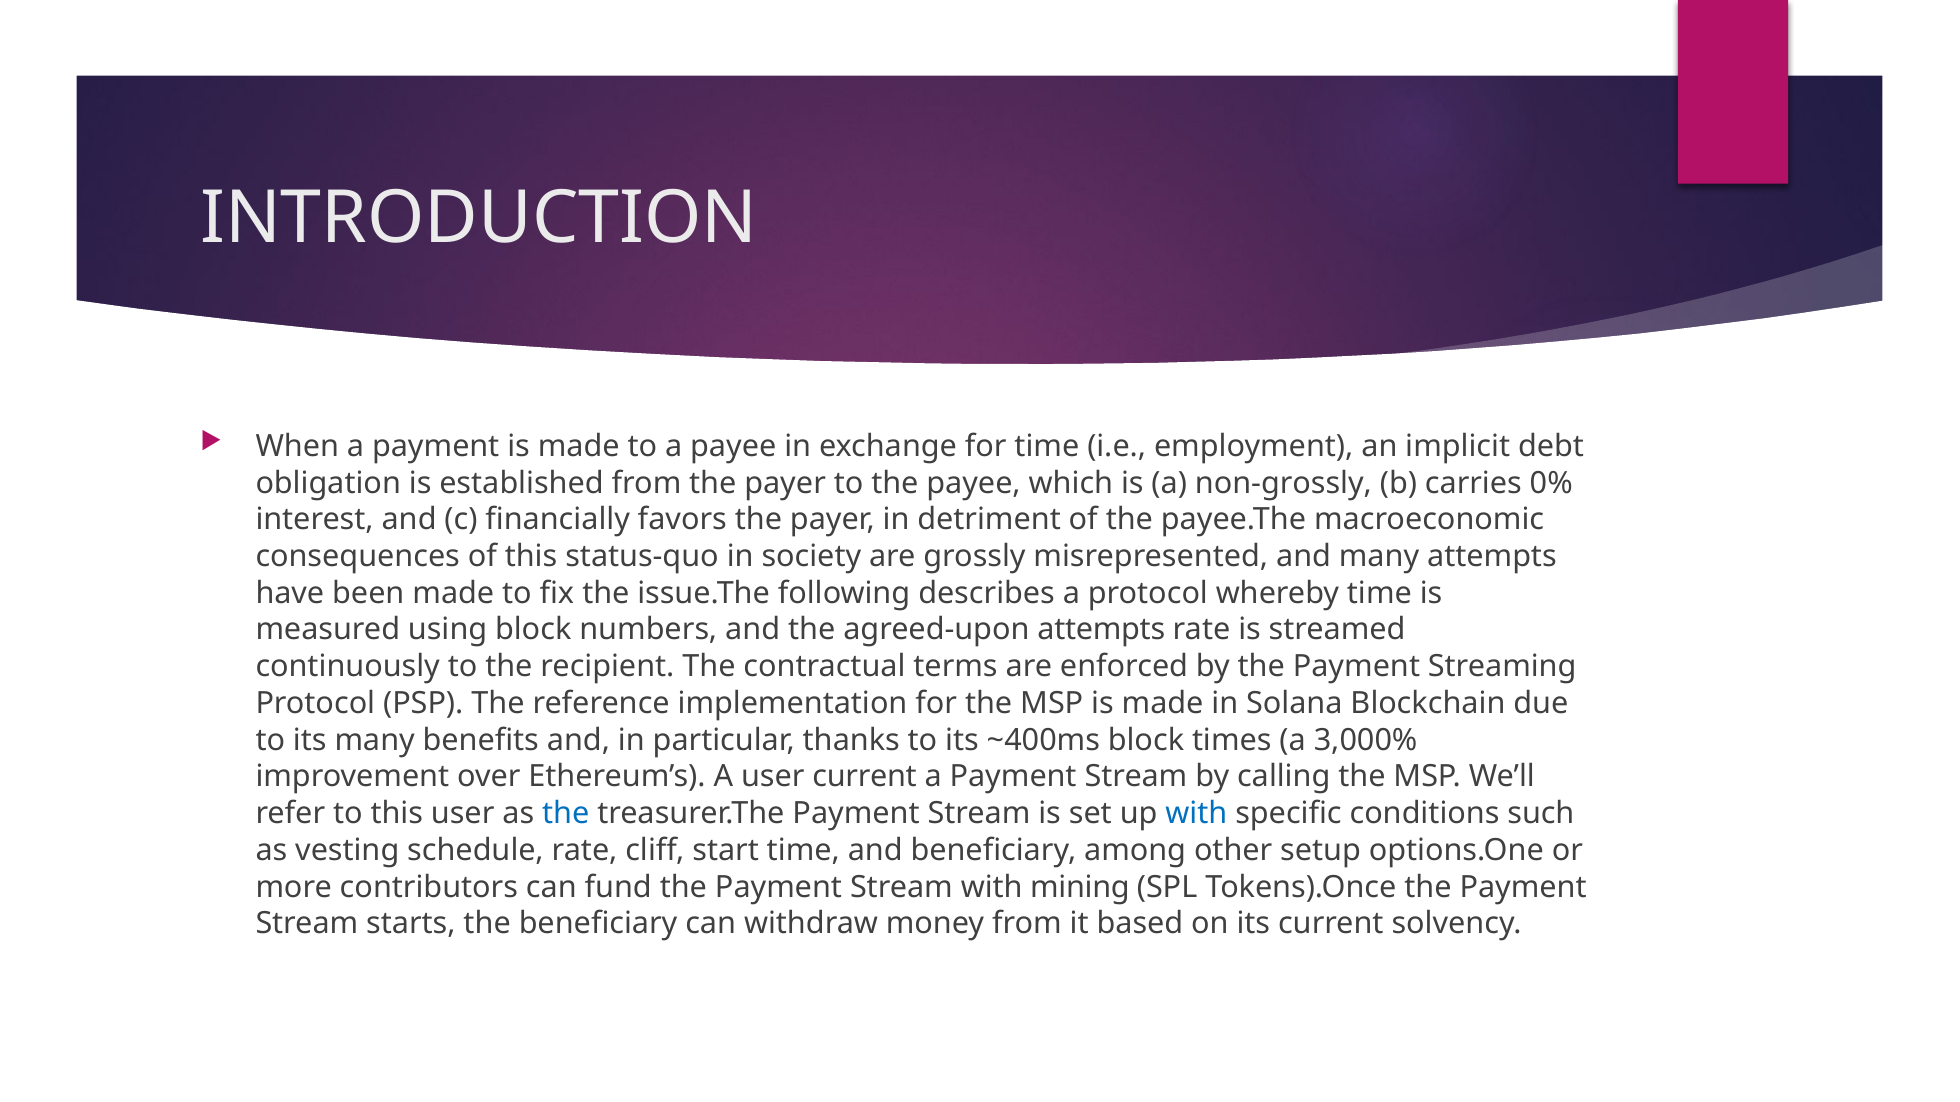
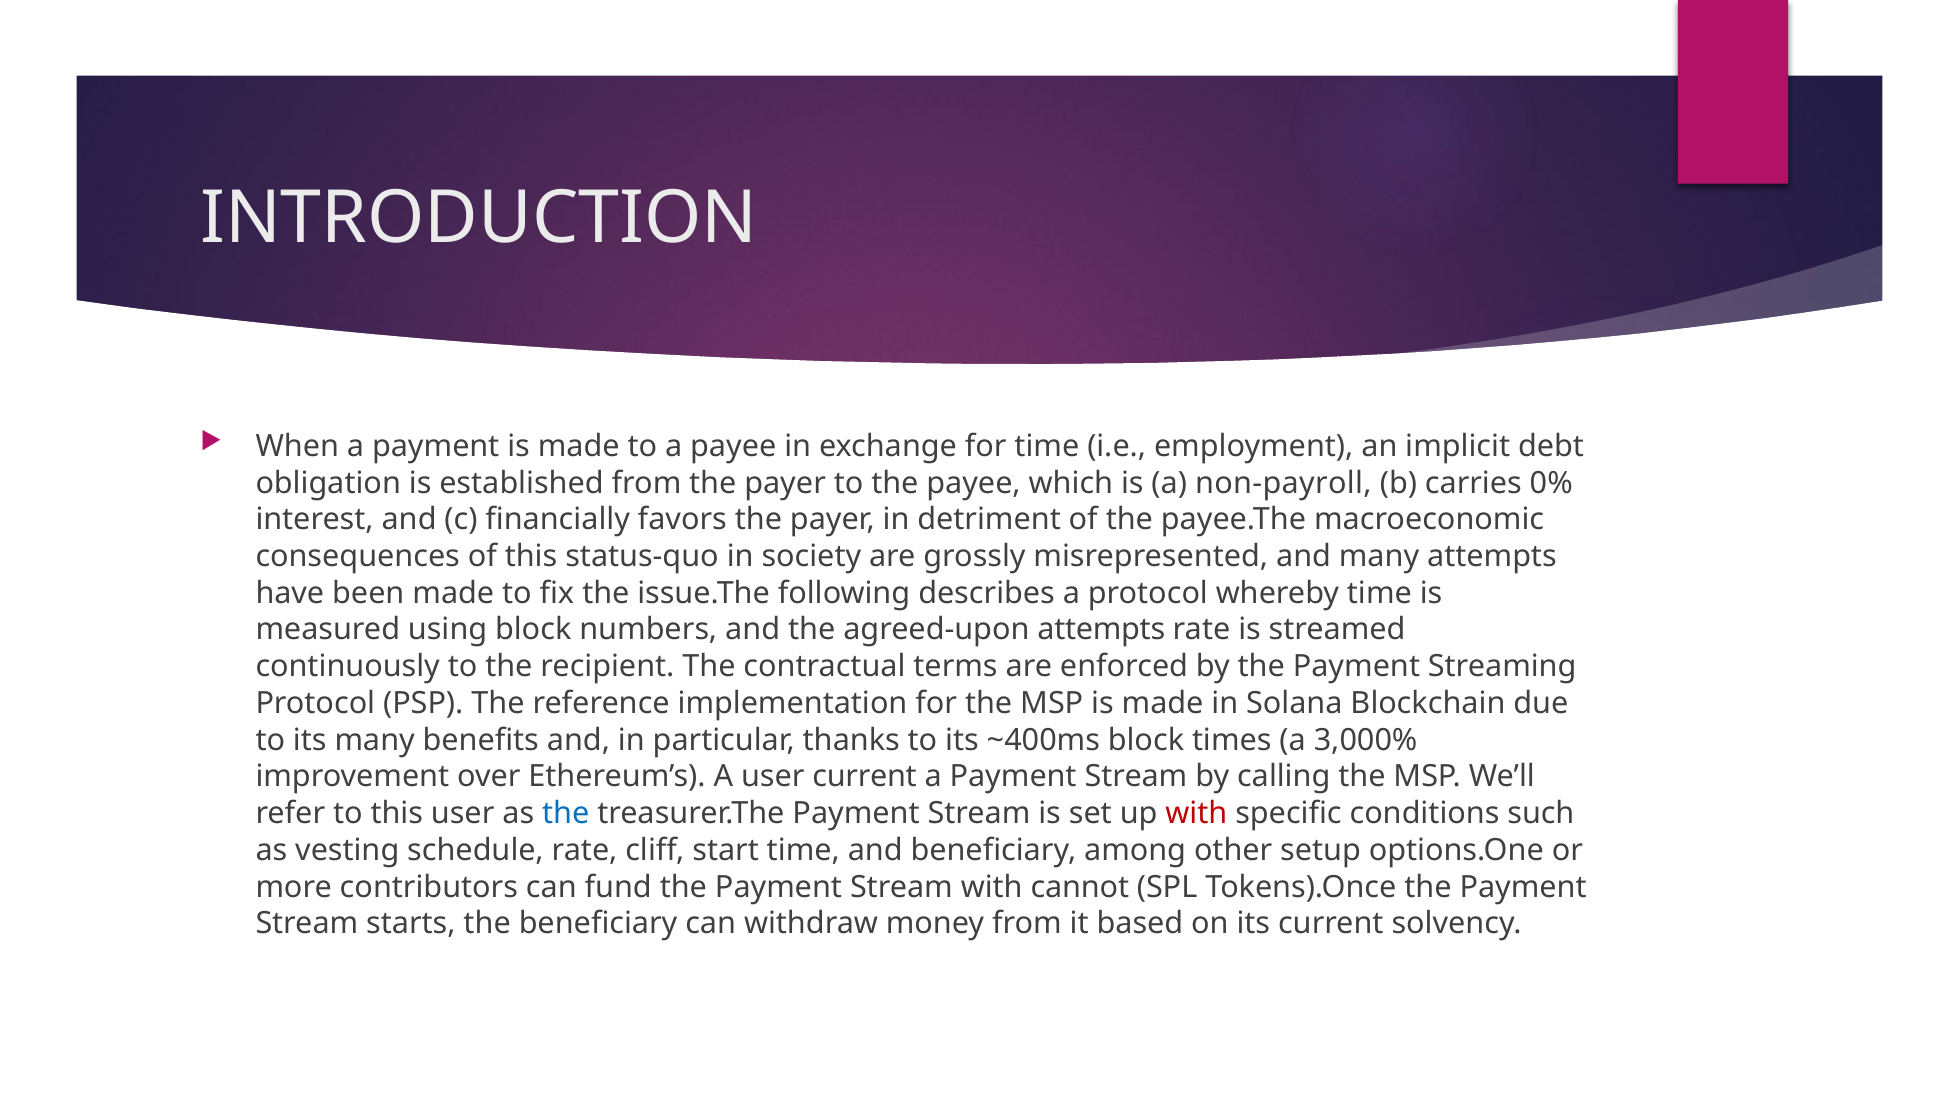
non-grossly: non-grossly -> non-payroll (1283, 483)
with colour: blue -> red (1196, 814)
mining: mining -> cannot (1080, 887)
